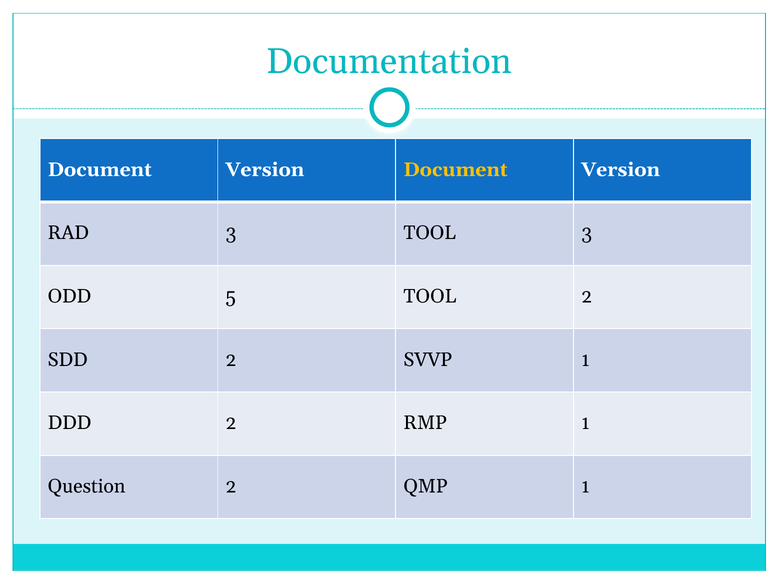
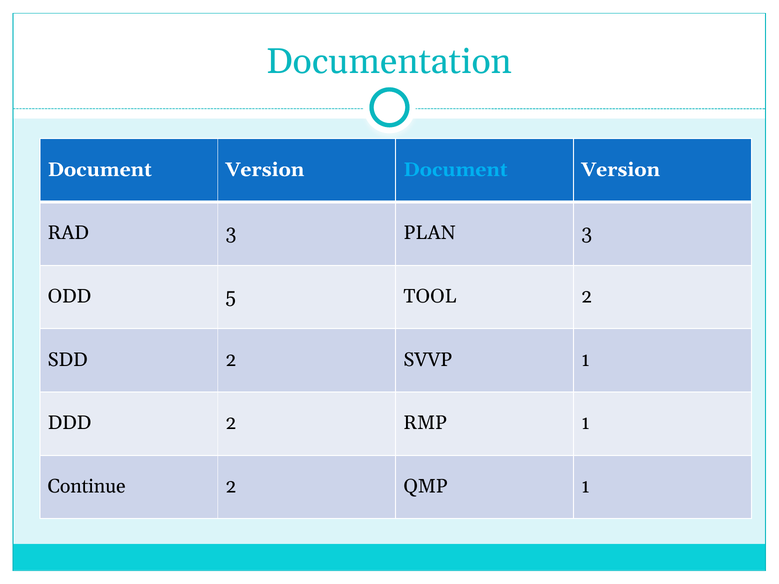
Document colour: yellow -> light blue (456, 170)
3 TOOL: TOOL -> PLAN (430, 233)
Question: Question -> Continue (87, 487)
